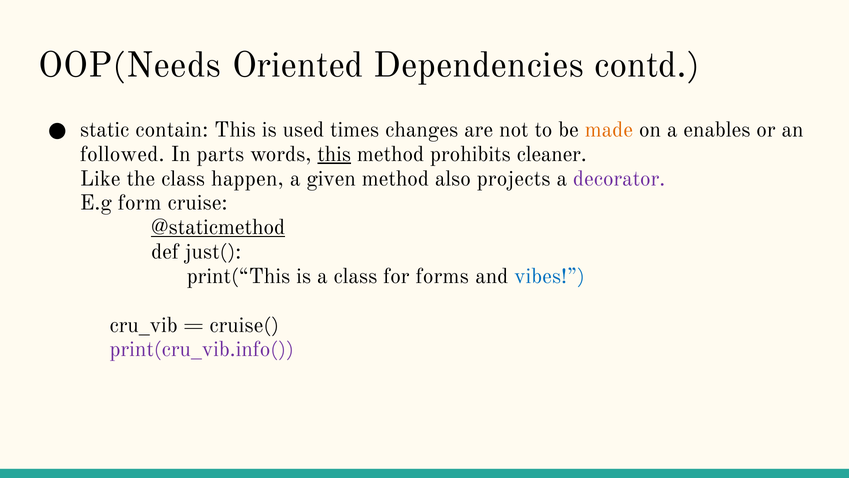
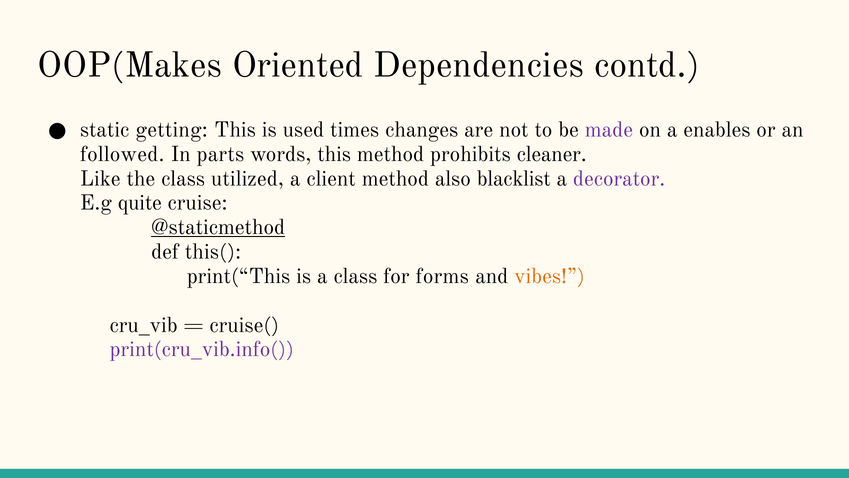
OOP(Needs: OOP(Needs -> OOP(Makes (130, 65)
contain: contain -> getting (172, 130)
made colour: orange -> purple (609, 130)
this underline: present -> none (334, 154)
happen: happen -> utilized (247, 178)
given: given -> client (331, 178)
projects: projects -> blacklist (514, 178)
form: form -> quite (140, 203)
just(: just( -> this( (213, 252)
vibes colour: blue -> orange (550, 276)
